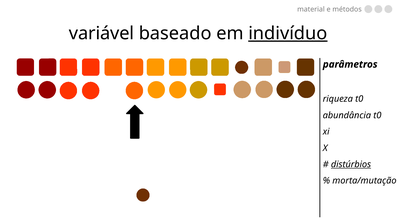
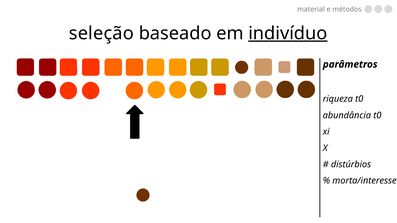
variável: variável -> seleção (101, 33)
distúrbios underline: present -> none (351, 165)
morta/mutação: morta/mutação -> morta/interesse (364, 181)
